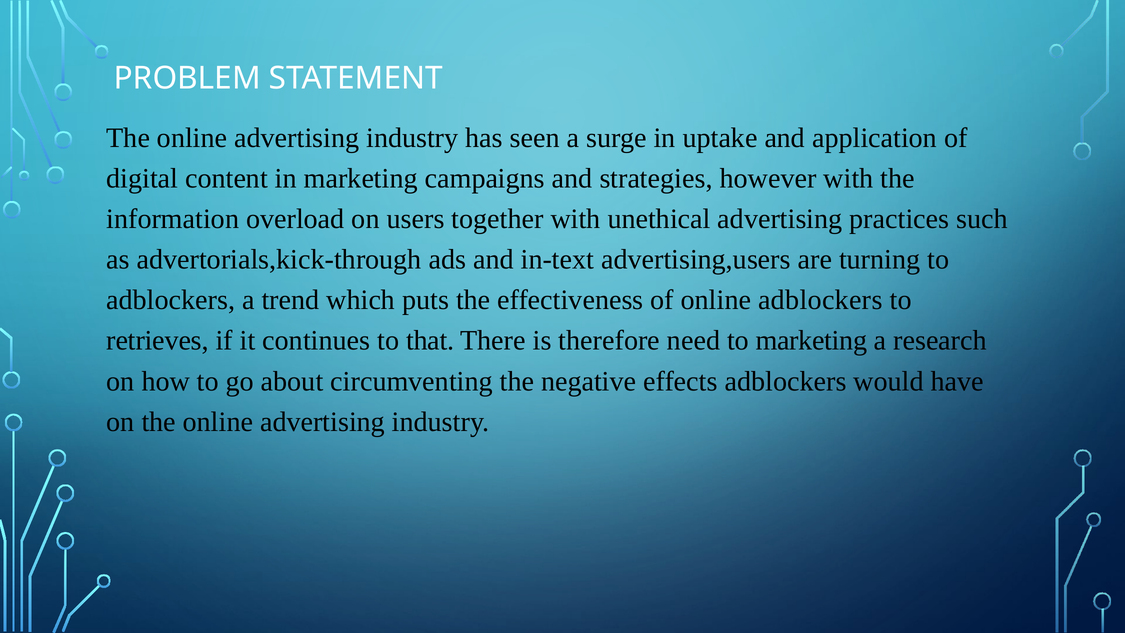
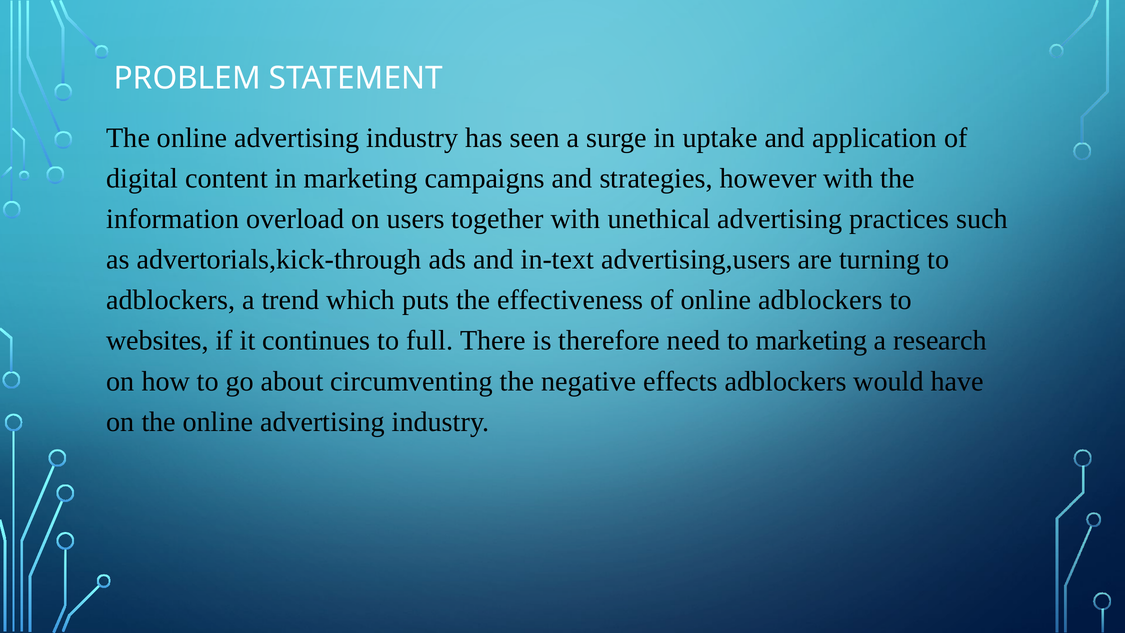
retrieves: retrieves -> websites (158, 341)
that: that -> full (430, 341)
